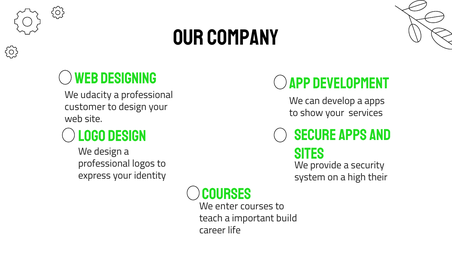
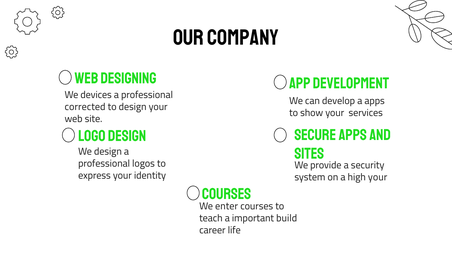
udacity: udacity -> devices (96, 95)
customer: customer -> corrected (85, 107)
high their: their -> your (378, 177)
